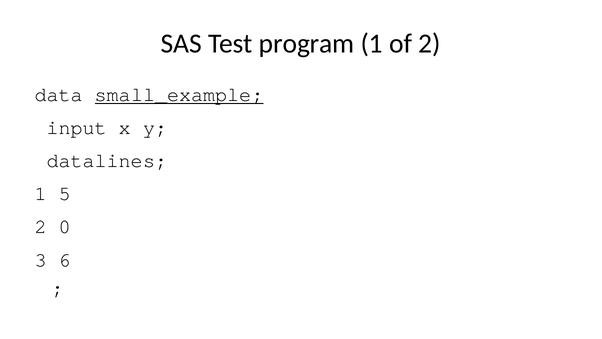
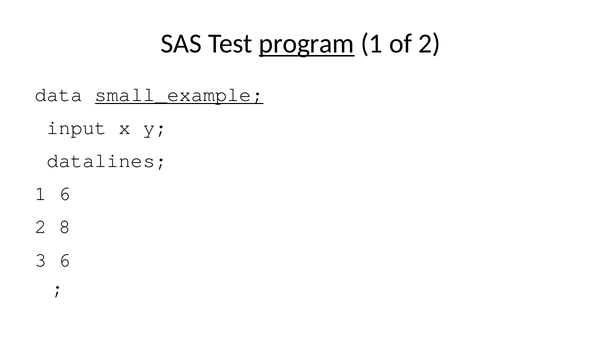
program underline: none -> present (307, 44)
1 5: 5 -> 6 (65, 194)
0: 0 -> 8 (65, 227)
